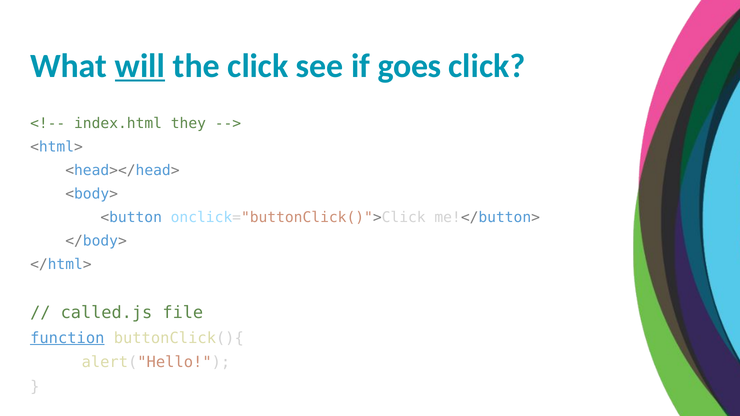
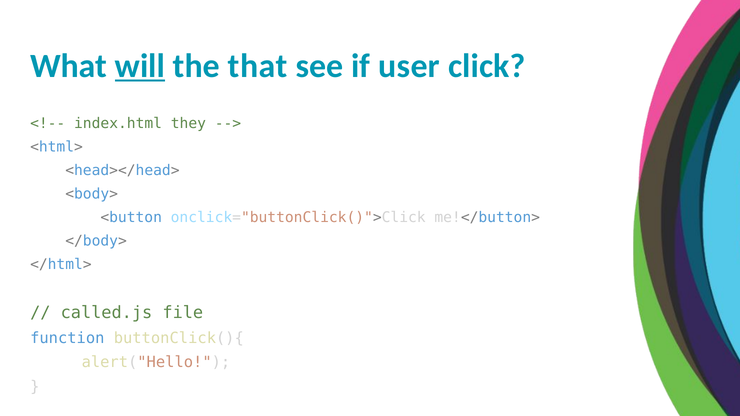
the click: click -> that (258, 66)
goes: goes -> user (409, 66)
function underline: present -> none (67, 338)
